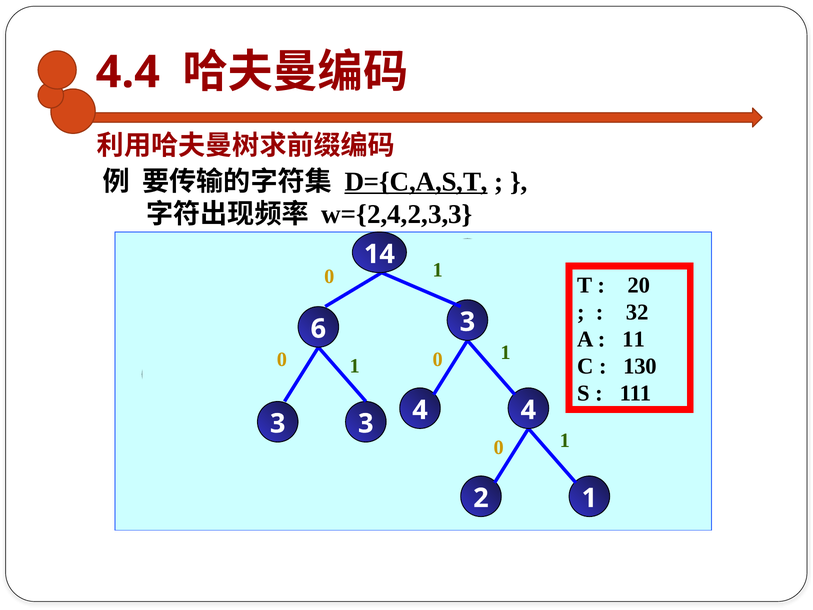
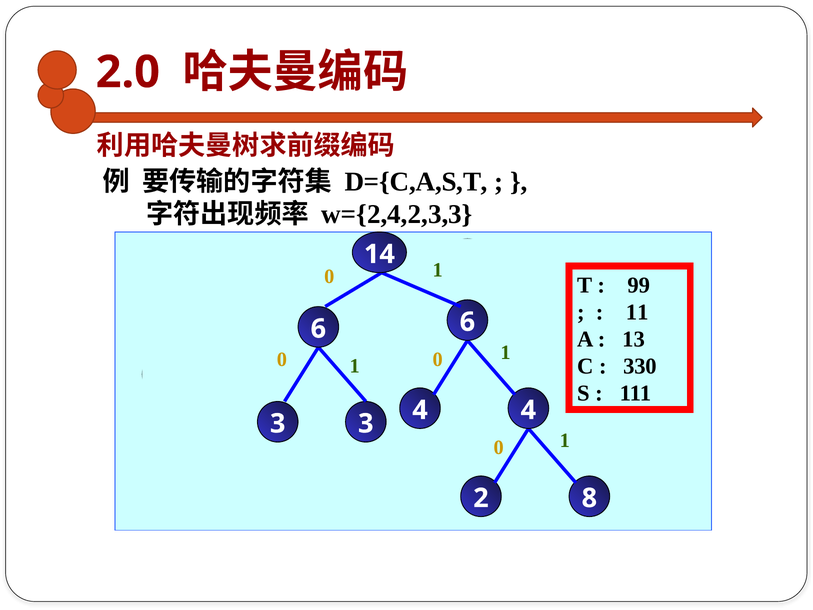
4.4: 4.4 -> 2.0 (128, 72)
D={C,A,S,T underline: present -> none (416, 182)
20: 20 -> 99 (639, 285)
32: 32 -> 11 (637, 312)
6 3: 3 -> 6 (467, 322)
11: 11 -> 13 (634, 339)
130: 130 -> 330 (640, 366)
2 1: 1 -> 8 (589, 498)
